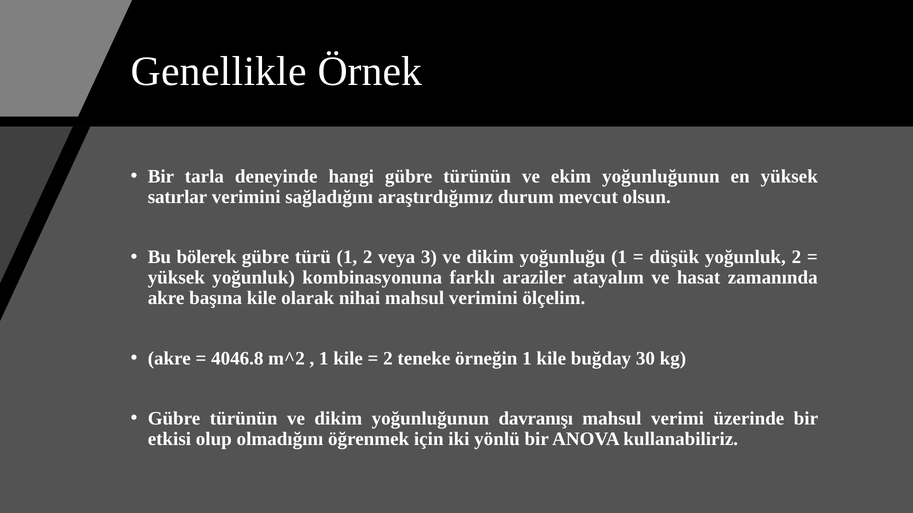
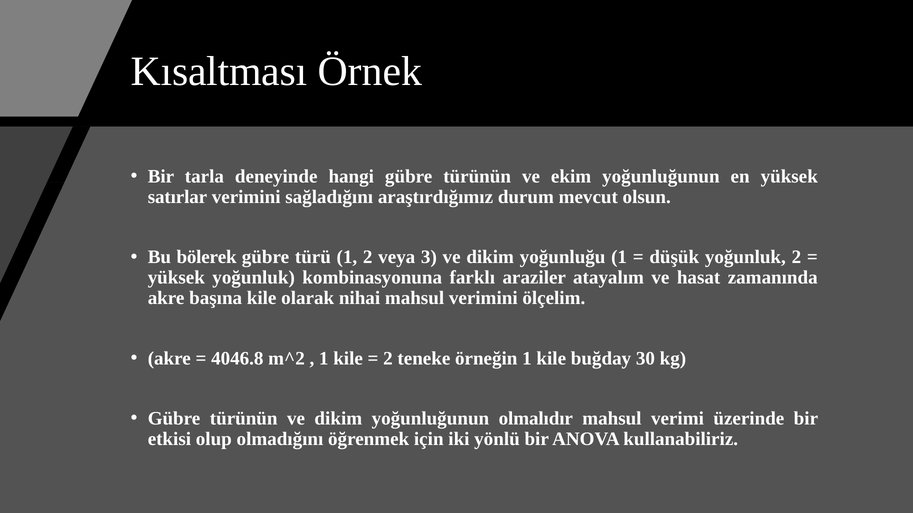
Genellikle: Genellikle -> Kısaltması (219, 72)
davranışı: davranışı -> olmalıdır (536, 419)
